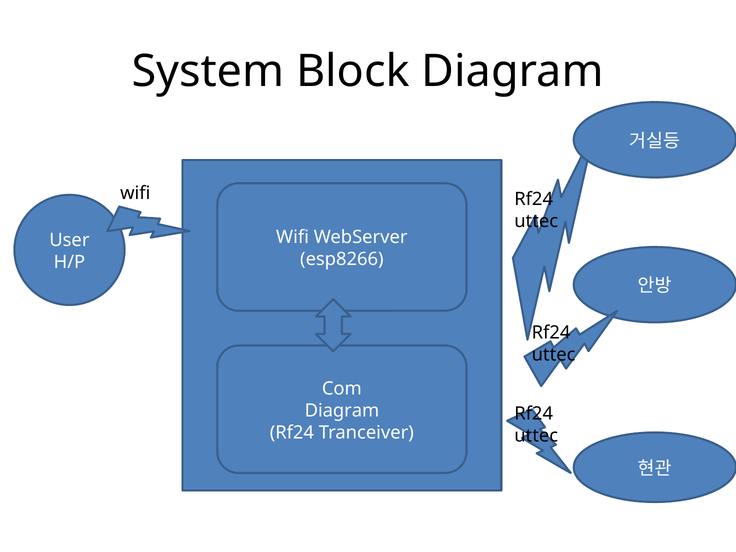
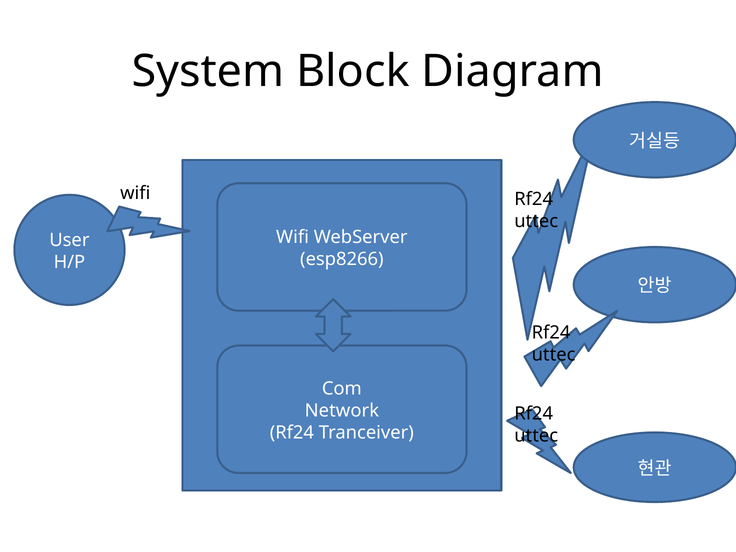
Diagram: Diagram -> Network (342, 411)
